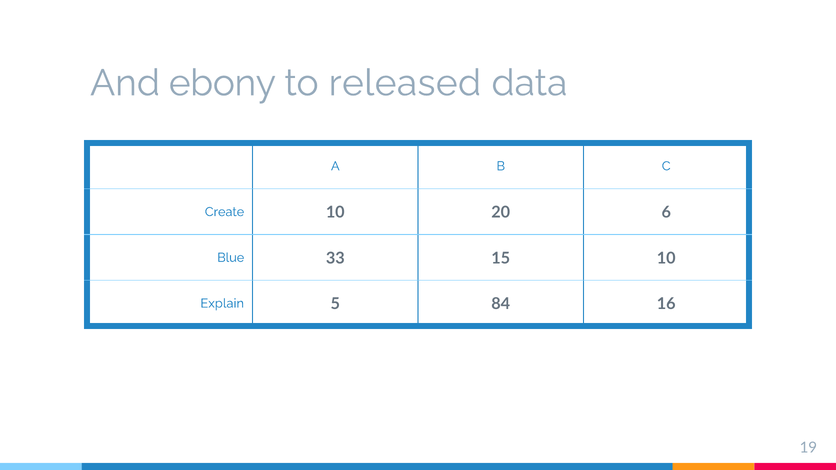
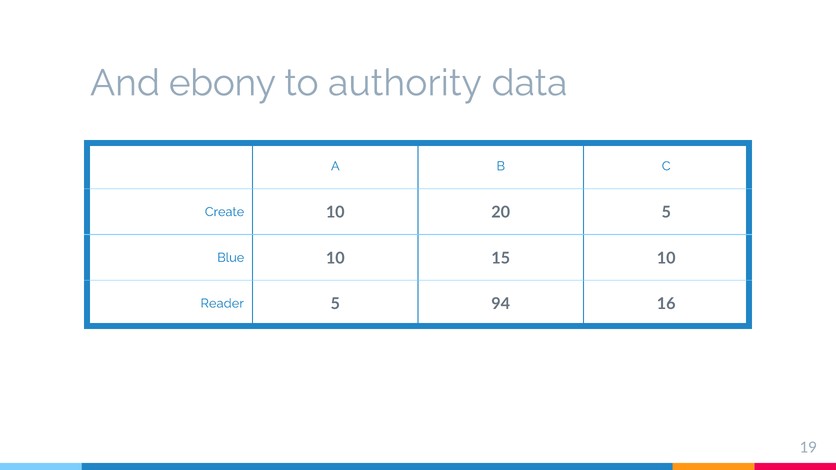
released: released -> authority (405, 83)
20 6: 6 -> 5 (666, 213)
Blue 33: 33 -> 10 (335, 258)
Explain: Explain -> Reader (222, 304)
84: 84 -> 94 (501, 304)
